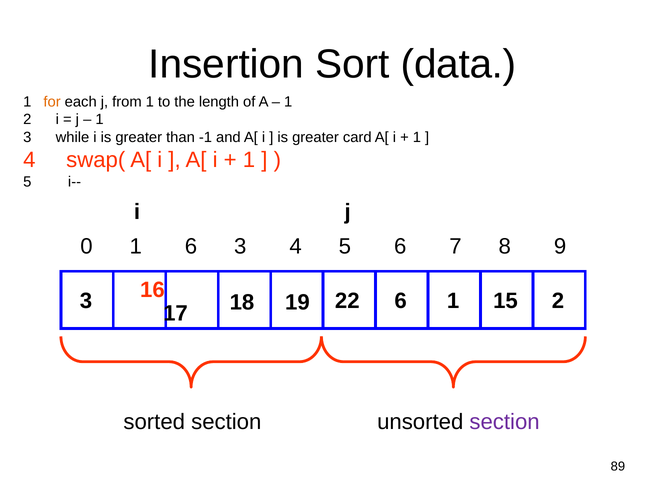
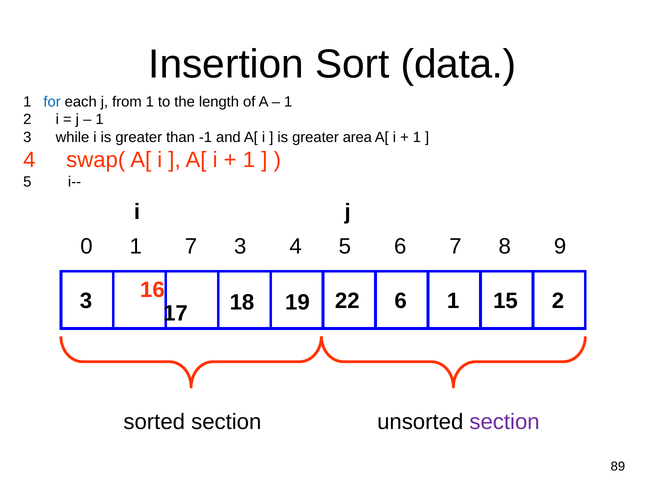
for colour: orange -> blue (52, 102)
card: card -> area (357, 137)
1 6: 6 -> 7 (191, 246)
